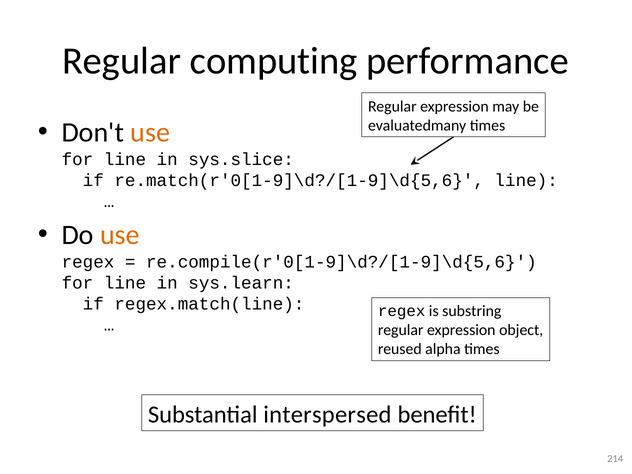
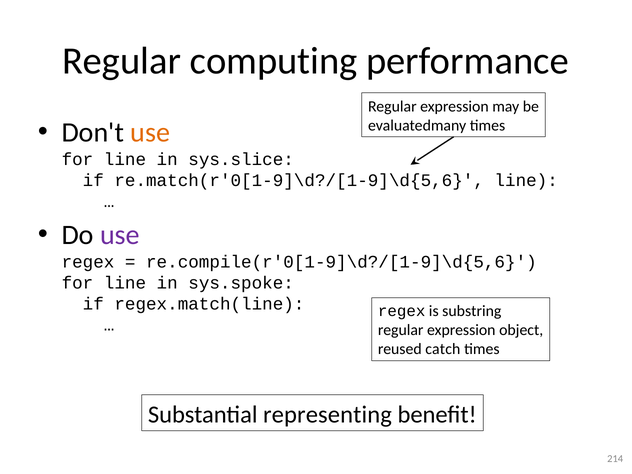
use colour: orange -> purple (120, 235)
sys.learn: sys.learn -> sys.spoke (241, 283)
alpha: alpha -> catch (443, 349)
interspersed: interspersed -> representing (327, 414)
